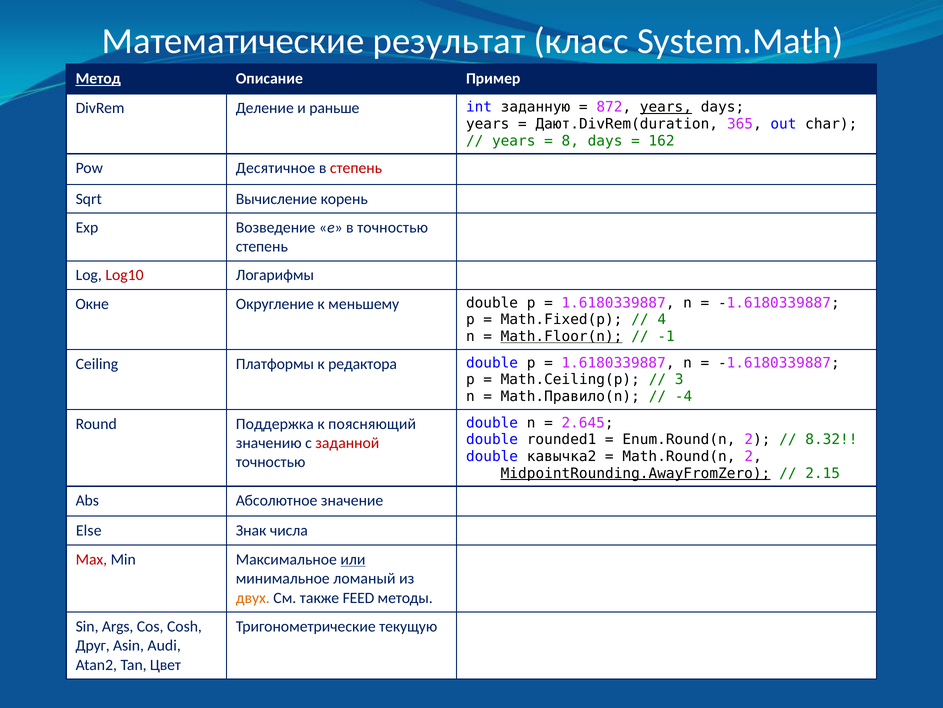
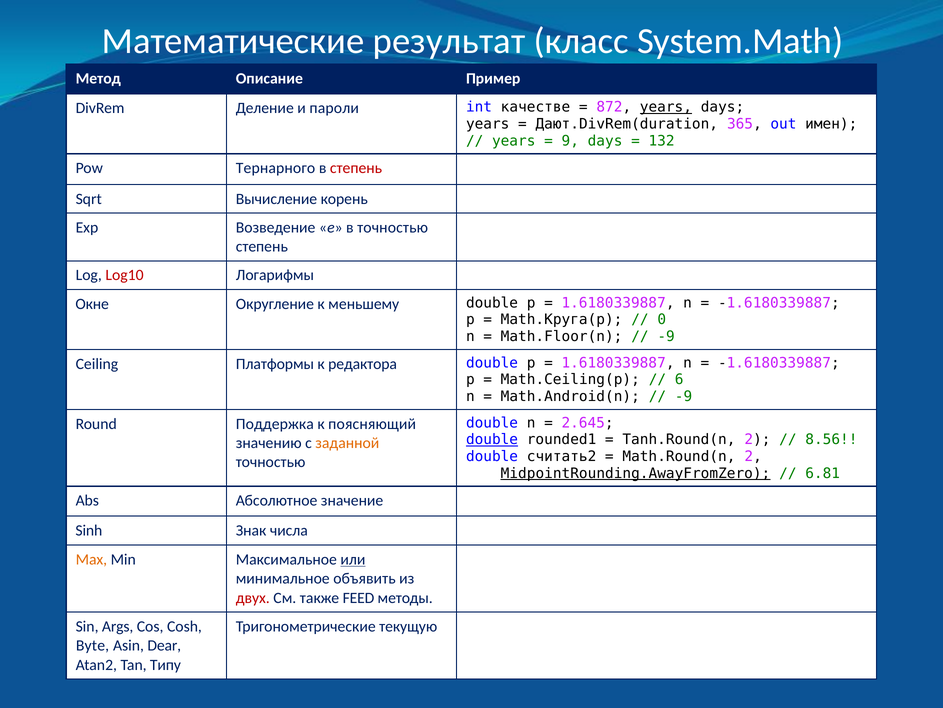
Метод underline: present -> none (98, 78)
раньше: раньше -> пароли (334, 108)
заданную: заданную -> качестве (536, 107)
char: char -> имен (831, 124)
8: 8 -> 9 (570, 141)
162: 162 -> 132 (662, 141)
Десятичное: Десятичное -> Тернарного (276, 168)
Math.Fixed(p: Math.Fixed(p -> Math.Круга(p (562, 319)
4: 4 -> 0 (662, 319)
Math.Floor(n underline: present -> none (562, 336)
-1: -1 -> -9 (666, 336)
3: 3 -> 6 (679, 379)
Math.Правило(n: Math.Правило(n -> Math.Android(n (570, 396)
-4: -4 -> -9 (684, 396)
double underline: none -> present (492, 439)
Enum.Round(n: Enum.Round(n -> Tanh.Round(n (679, 439)
8.32: 8.32 -> 8.56 (831, 439)
заданной colour: red -> orange (347, 443)
кавычка2: кавычка2 -> считать2 (562, 456)
2.15: 2.15 -> 6.81 (823, 473)
Else: Else -> Sinh (89, 530)
Max colour: red -> orange (91, 559)
ломаный: ломаный -> объявить (364, 578)
двух colour: orange -> red (253, 597)
Друг: Друг -> Byte (93, 645)
Audi: Audi -> Dear (164, 645)
Цвет: Цвет -> Типу (165, 664)
